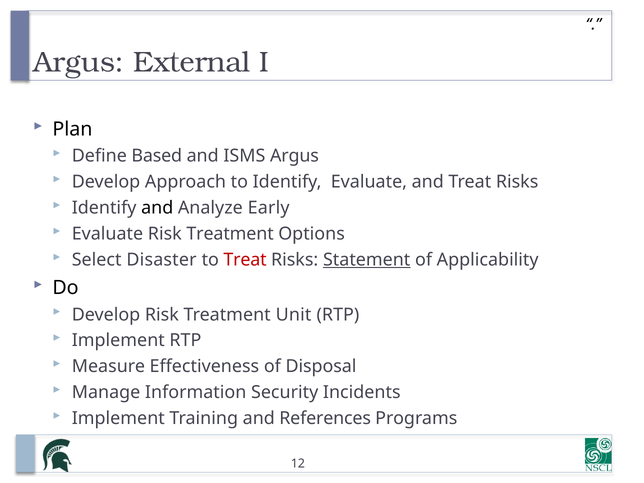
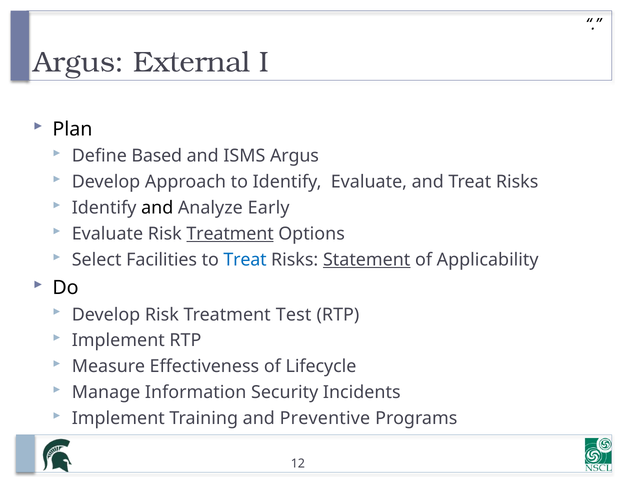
Treatment underline: none -> present (230, 234)
Disaster: Disaster -> Facilities (162, 260)
Treat colour: red -> blue (245, 260)
Unit: Unit -> Test (294, 315)
Disposal: Disposal -> Lifecycle (321, 366)
References: References -> Preventive (325, 418)
